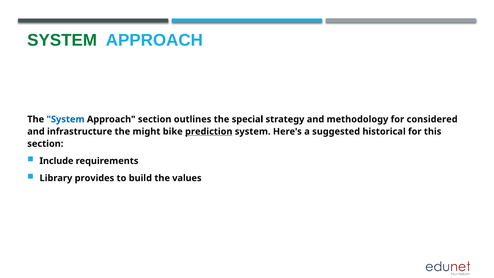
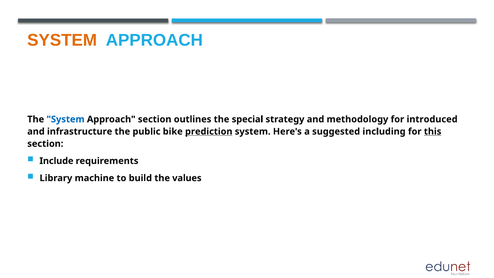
SYSTEM colour: green -> orange (62, 40)
considered: considered -> introduced (432, 119)
might: might -> public (146, 131)
historical: historical -> including (384, 131)
this underline: none -> present (433, 131)
provides: provides -> machine (94, 178)
